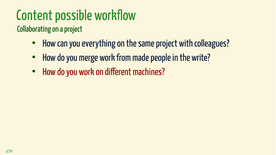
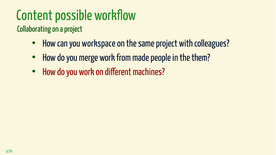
everything: everything -> workspace (99, 43)
write: write -> them (201, 58)
